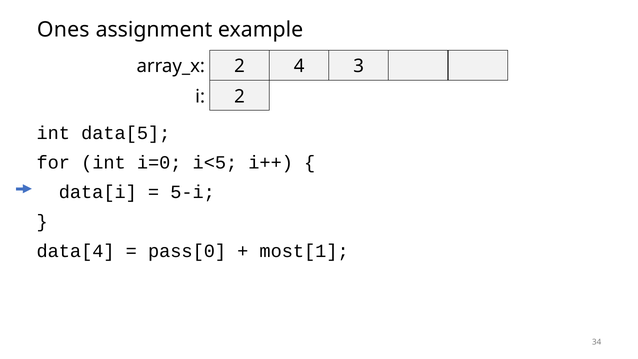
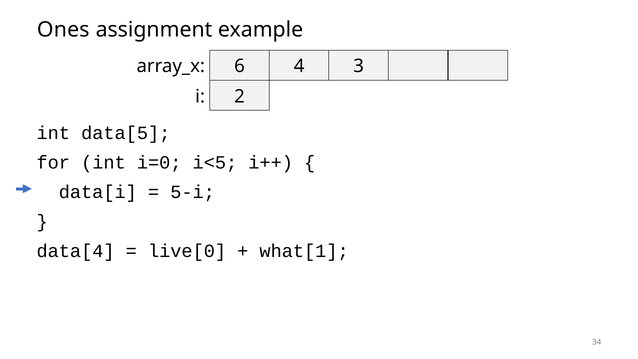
2: 2 -> 6 (240, 66)
pass[0: pass[0 -> live[0 (187, 251)
most[1: most[1 -> what[1 (304, 251)
